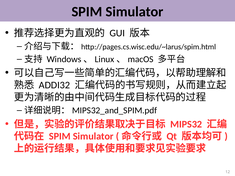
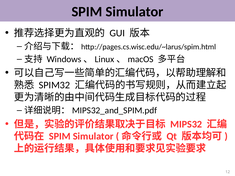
ADDI32: ADDI32 -> SPIM32 (54, 85)
